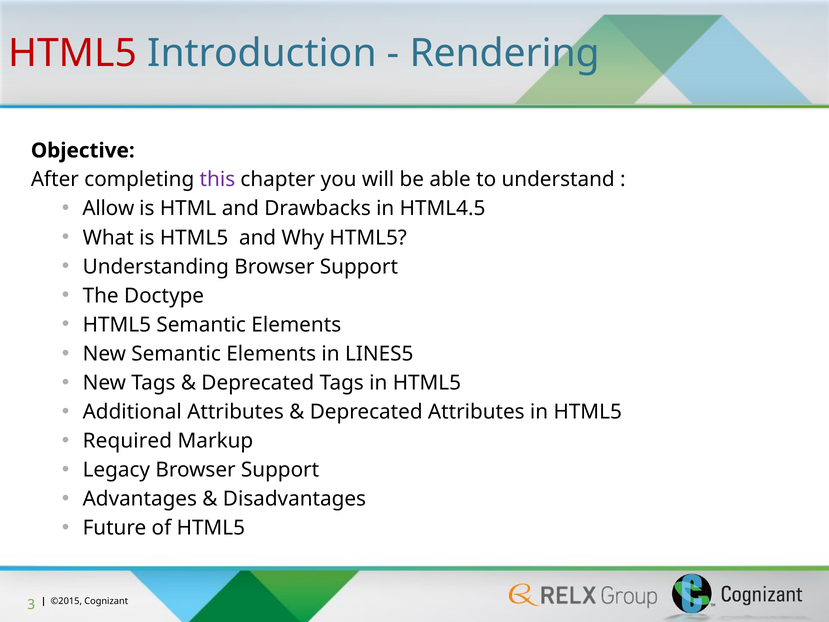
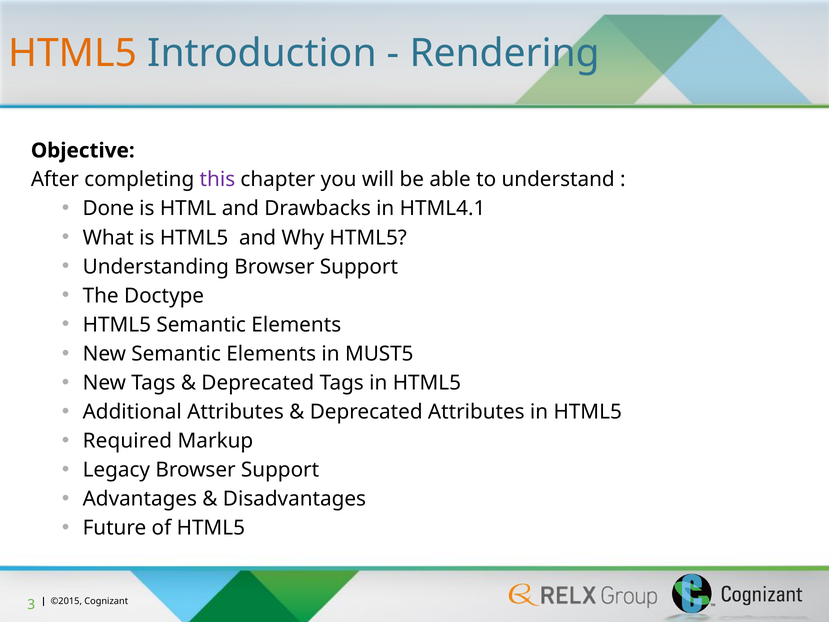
HTML5 colour: red -> orange (73, 53)
Allow: Allow -> Done (108, 209)
HTML4.5: HTML4.5 -> HTML4.1 (443, 209)
LINES5: LINES5 -> MUST5 (379, 354)
